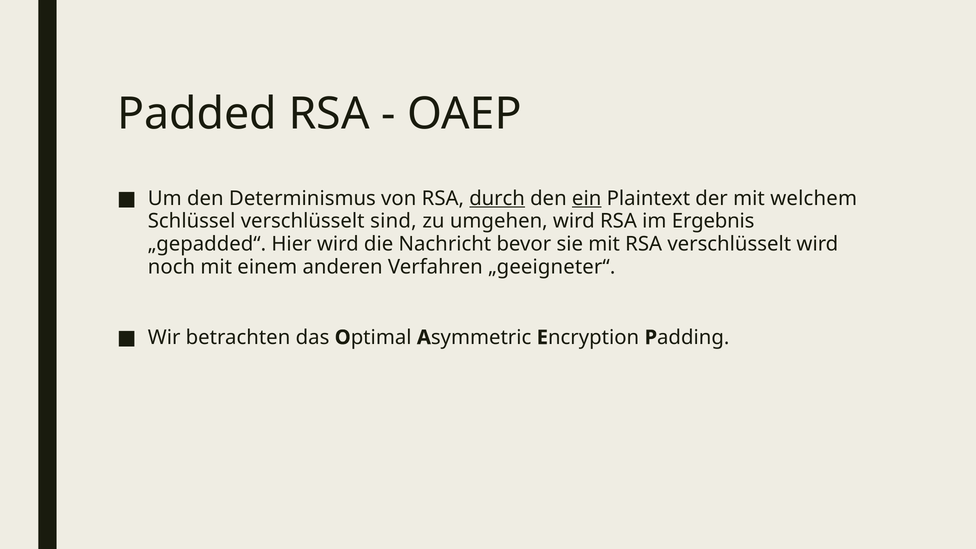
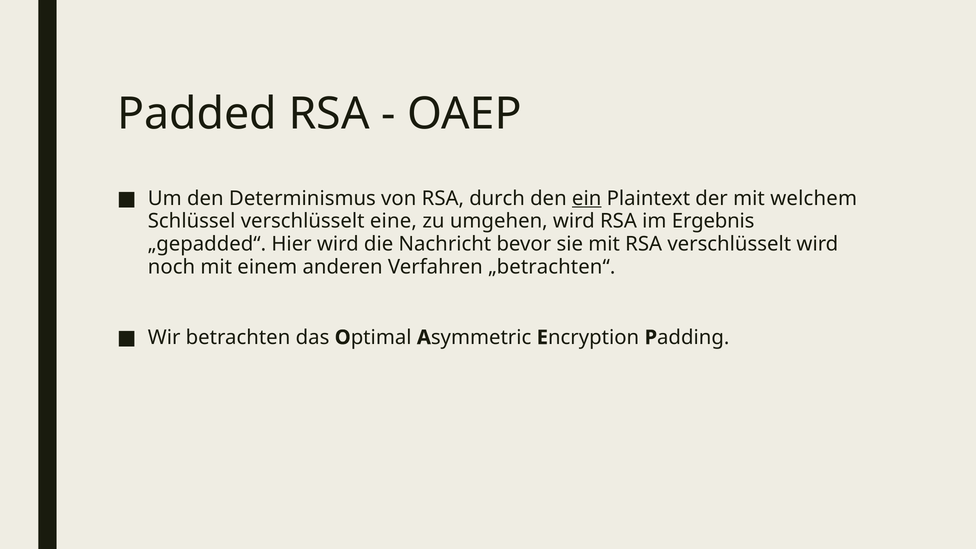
durch underline: present -> none (497, 198)
sind: sind -> eine (393, 221)
„geeigneter“: „geeigneter“ -> „betrachten“ (552, 267)
